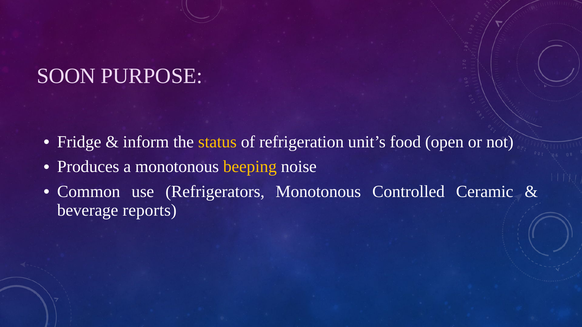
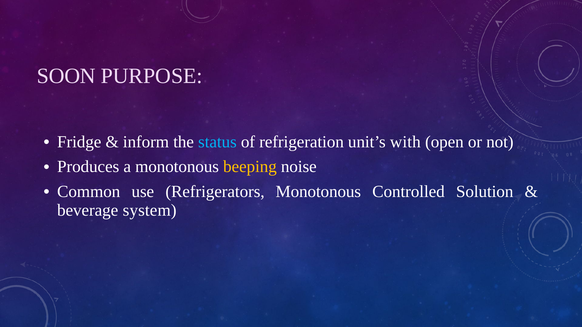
status colour: yellow -> light blue (217, 142)
food: food -> with (405, 142)
Ceramic: Ceramic -> Solution (485, 192)
reports: reports -> system (150, 211)
